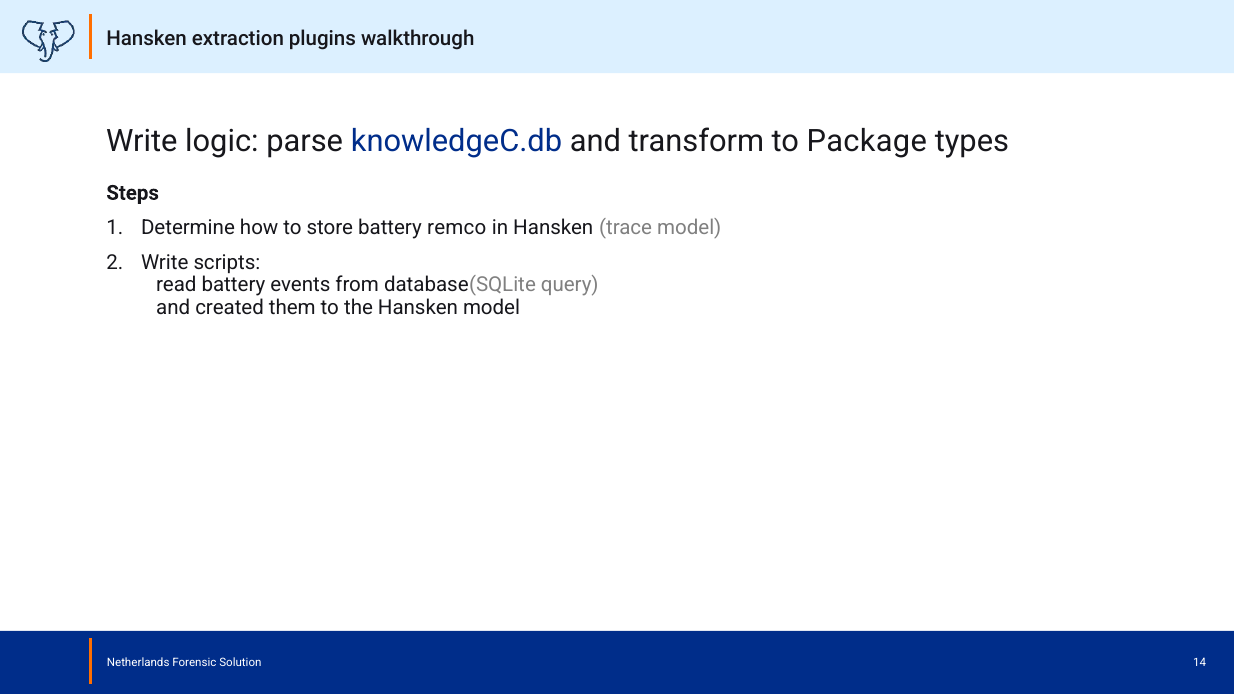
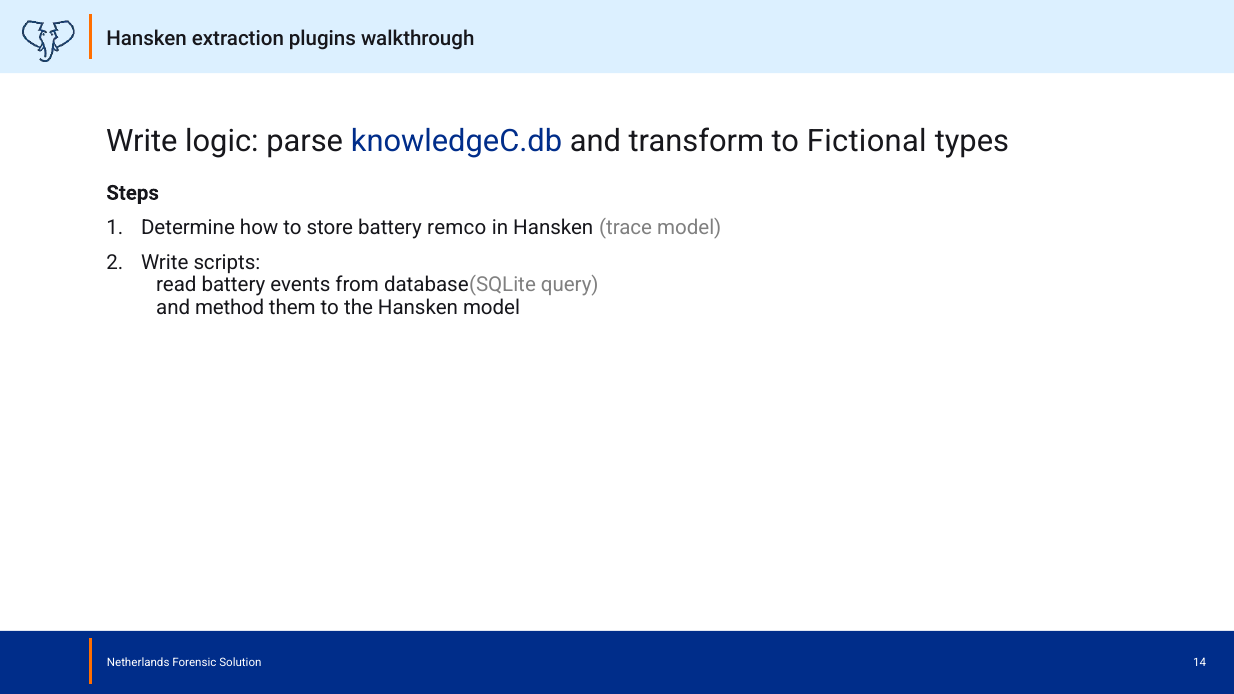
Package: Package -> Fictional (867, 142)
created: created -> method (230, 307)
